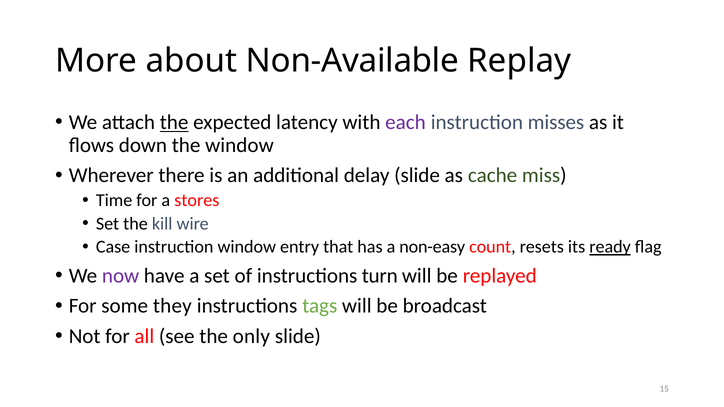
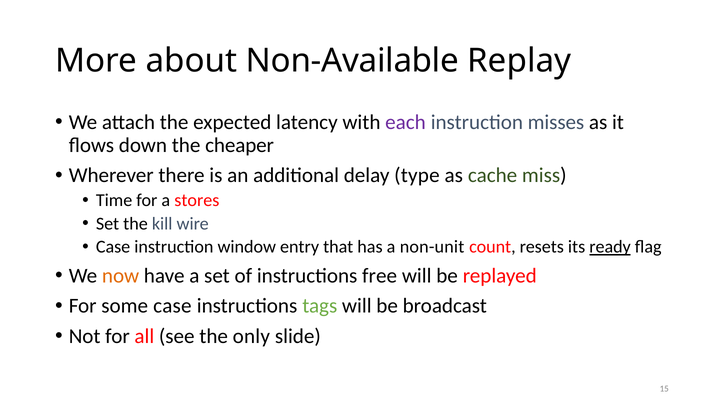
the underline: present -> none (174, 122)
the window: window -> cheaper (240, 145)
delay slide: slide -> type (417, 176)
non-easy: non-easy -> non-unit (432, 247)
now colour: purple -> orange (121, 276)
turn: turn -> free (380, 276)
some they: they -> case (172, 306)
